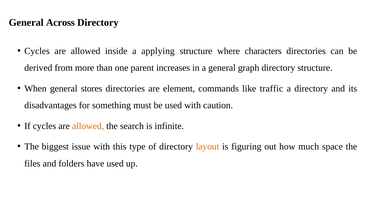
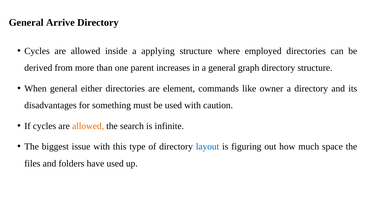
Across: Across -> Arrive (60, 23)
characters: characters -> employed (263, 51)
stores: stores -> either (92, 88)
traffic: traffic -> owner (271, 88)
layout colour: orange -> blue (208, 147)
